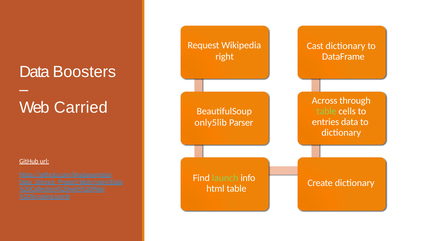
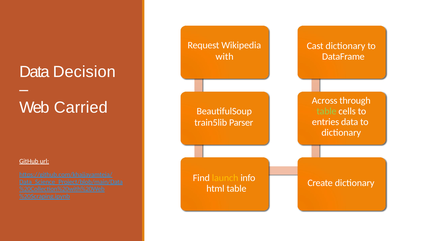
right: right -> with (225, 57)
Boosters: Boosters -> Decision (84, 72)
only5lib: only5lib -> train5lib (211, 123)
launch colour: light green -> yellow (225, 178)
